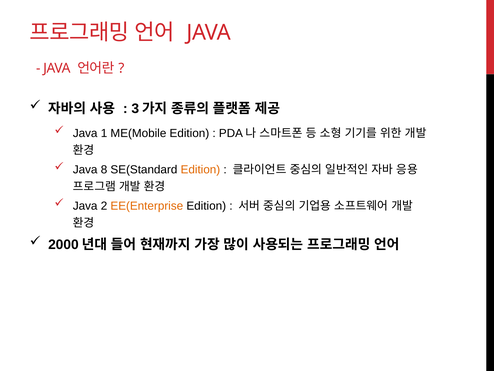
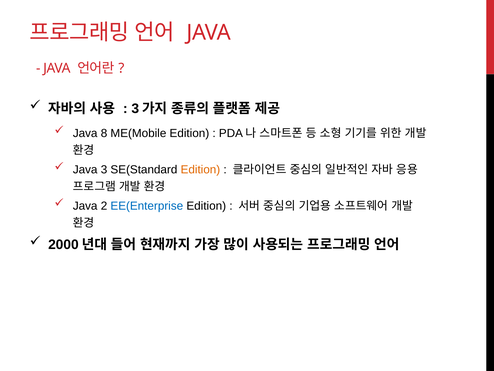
1: 1 -> 8 (104, 133)
8: 8 -> 3 (104, 170)
EE(Enterprise colour: orange -> blue (147, 206)
